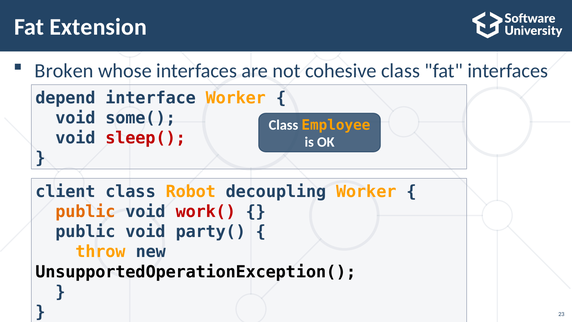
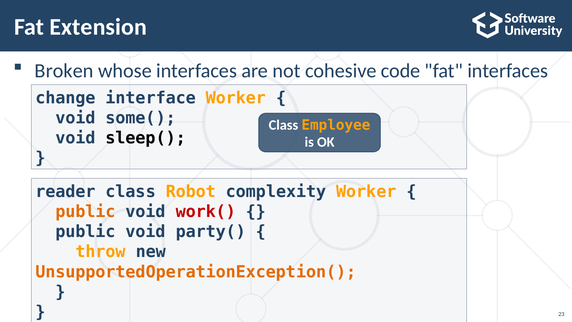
cohesive class: class -> code (401, 71)
depend: depend -> change (66, 98)
sleep( colour: red -> black (146, 138)
client: client -> reader (66, 192)
decoupling: decoupling -> complexity (276, 192)
UnsupportedOperationException( colour: black -> orange (196, 272)
